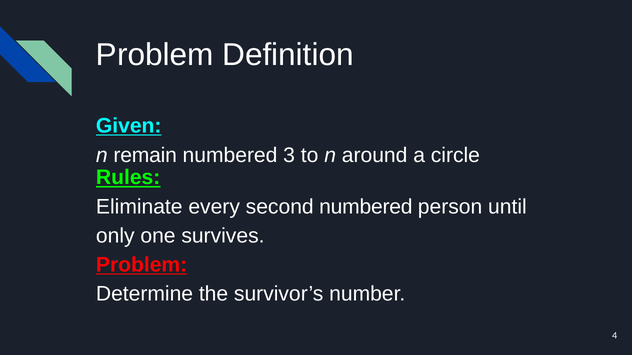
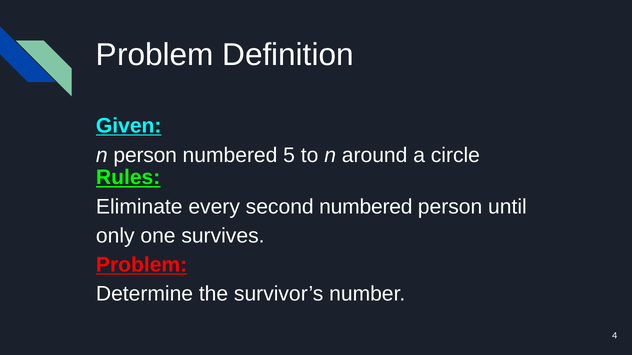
n remain: remain -> person (145, 155)
3: 3 -> 5 (289, 155)
